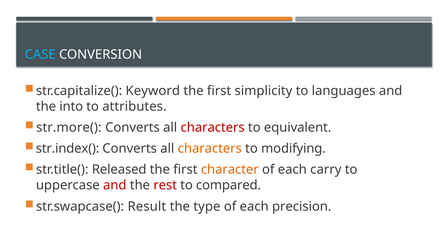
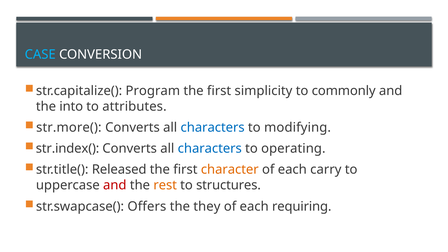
Keyword: Keyword -> Program (153, 91)
languages: languages -> commonly (344, 91)
characters colour: red -> blue (213, 128)
equivalent: equivalent -> modifying (298, 128)
characters colour: orange -> blue (210, 149)
modifying: modifying -> operating (293, 149)
rest colour: red -> orange (165, 185)
compared: compared -> structures (228, 185)
Result: Result -> Offers (147, 206)
type: type -> they (207, 206)
precision: precision -> requiring (302, 206)
